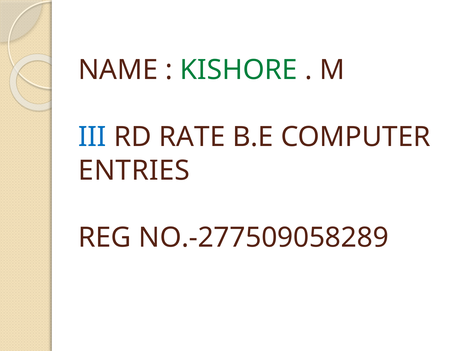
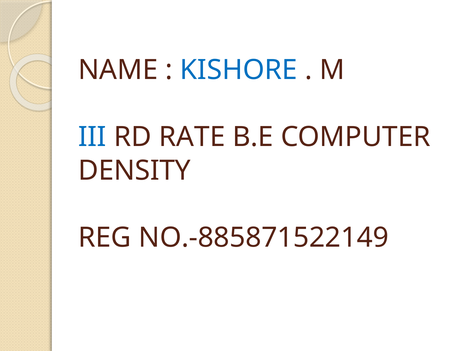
KISHORE colour: green -> blue (239, 70)
ENTRIES: ENTRIES -> DENSITY (134, 171)
NO.-277509058289: NO.-277509058289 -> NO.-885871522149 (264, 238)
